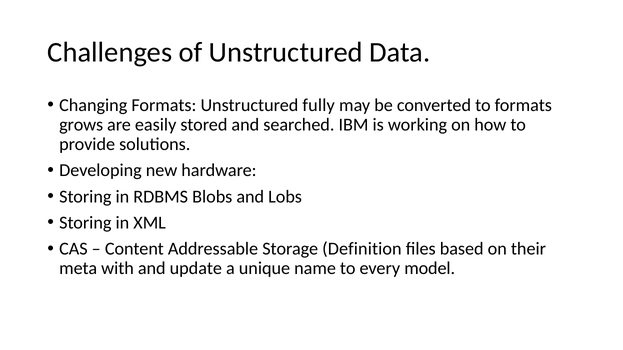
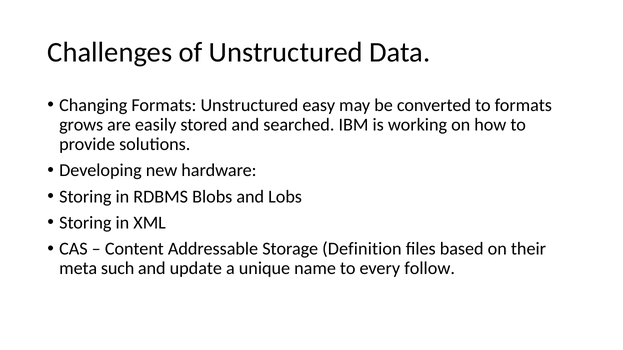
fully: fully -> easy (319, 105)
with: with -> such (118, 269)
model: model -> follow (430, 269)
